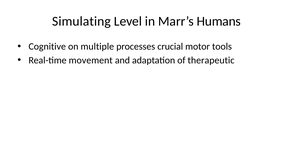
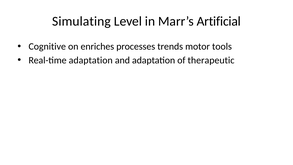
Humans: Humans -> Artificial (219, 21)
multiple: multiple -> enriches (97, 46)
crucial: crucial -> trends (170, 46)
Real-time movement: movement -> adaptation (91, 60)
